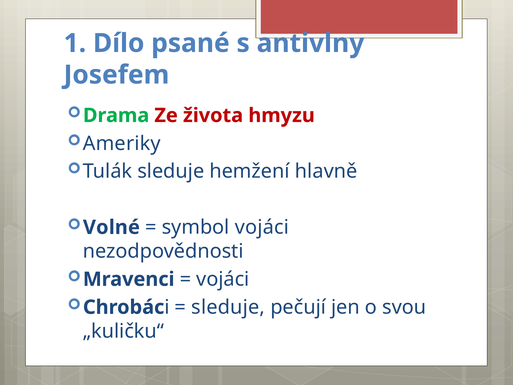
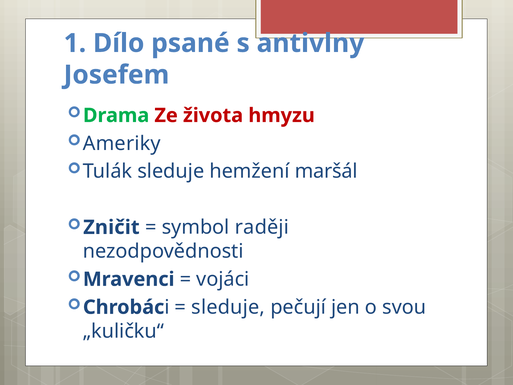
hlavně: hlavně -> maršál (326, 171)
Volné: Volné -> Zničit (111, 227)
symbol vojáci: vojáci -> raději (262, 227)
